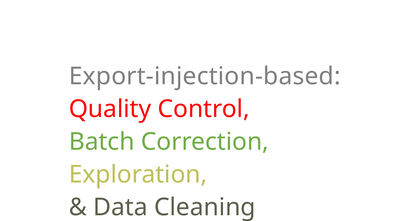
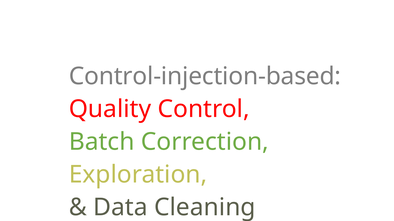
Export-injection-based: Export-injection-based -> Control-injection-based (205, 77)
